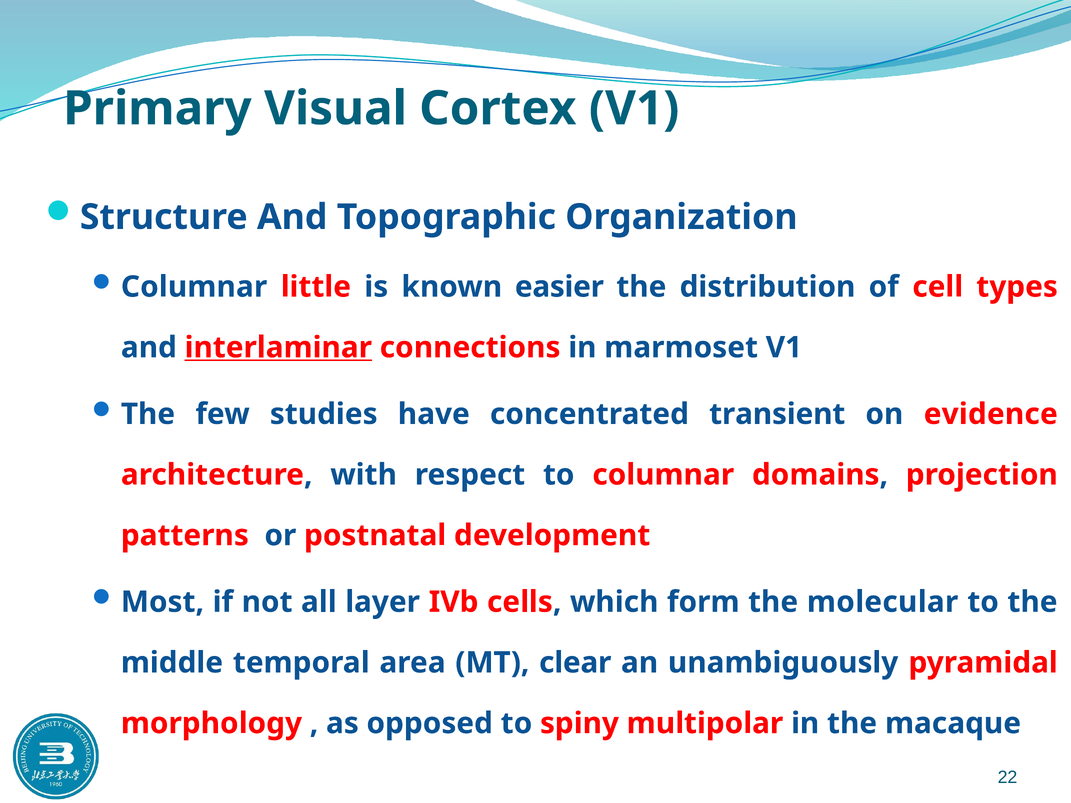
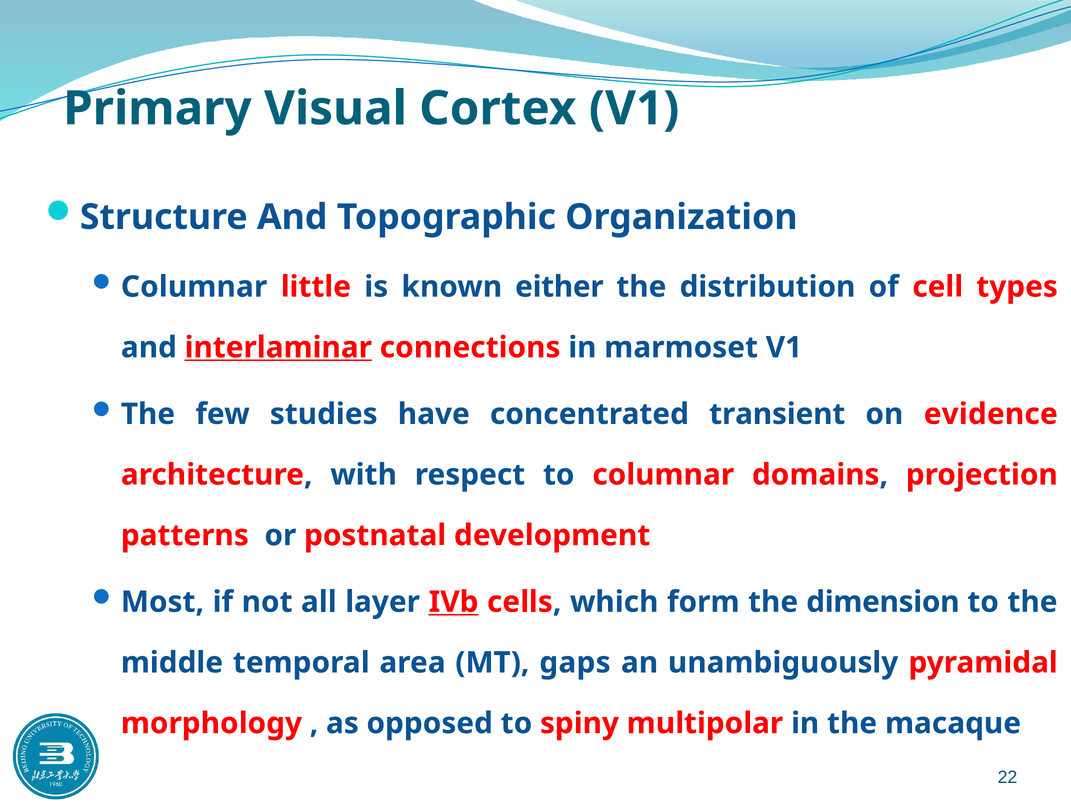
easier: easier -> either (559, 287)
IVb underline: none -> present (454, 602)
molecular: molecular -> dimension (883, 602)
clear: clear -> gaps (575, 663)
